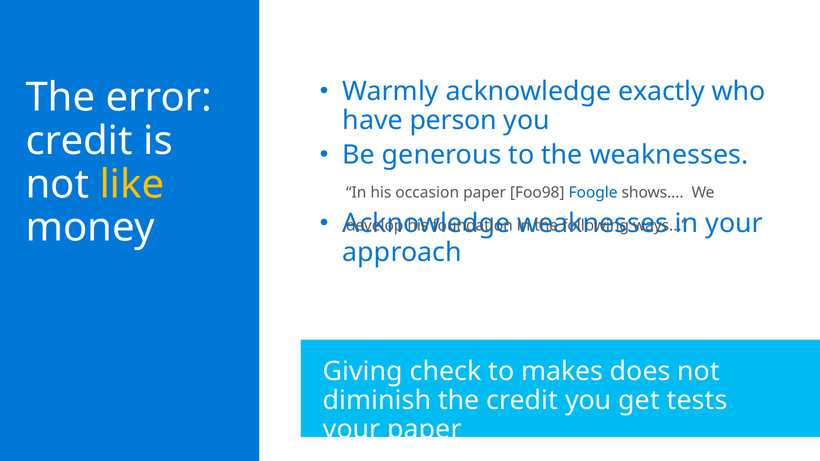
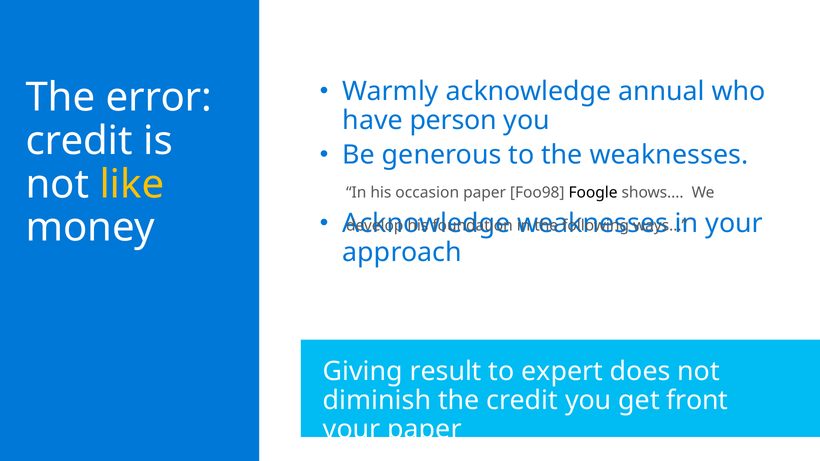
exactly: exactly -> annual (661, 92)
Foogle colour: blue -> black (593, 193)
check: check -> result (446, 372)
makes: makes -> expert (562, 372)
tests: tests -> front (697, 401)
